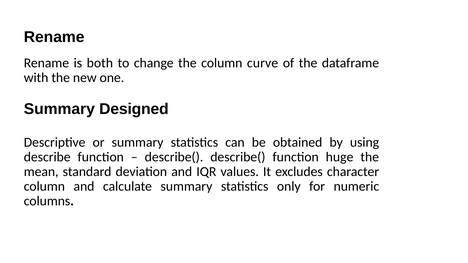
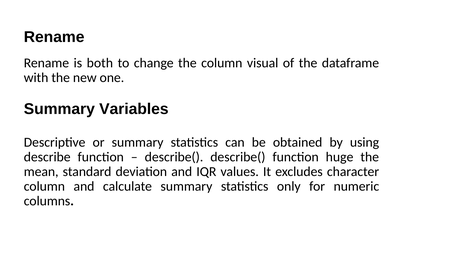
curve: curve -> visual (263, 63)
Designed: Designed -> Variables (134, 109)
